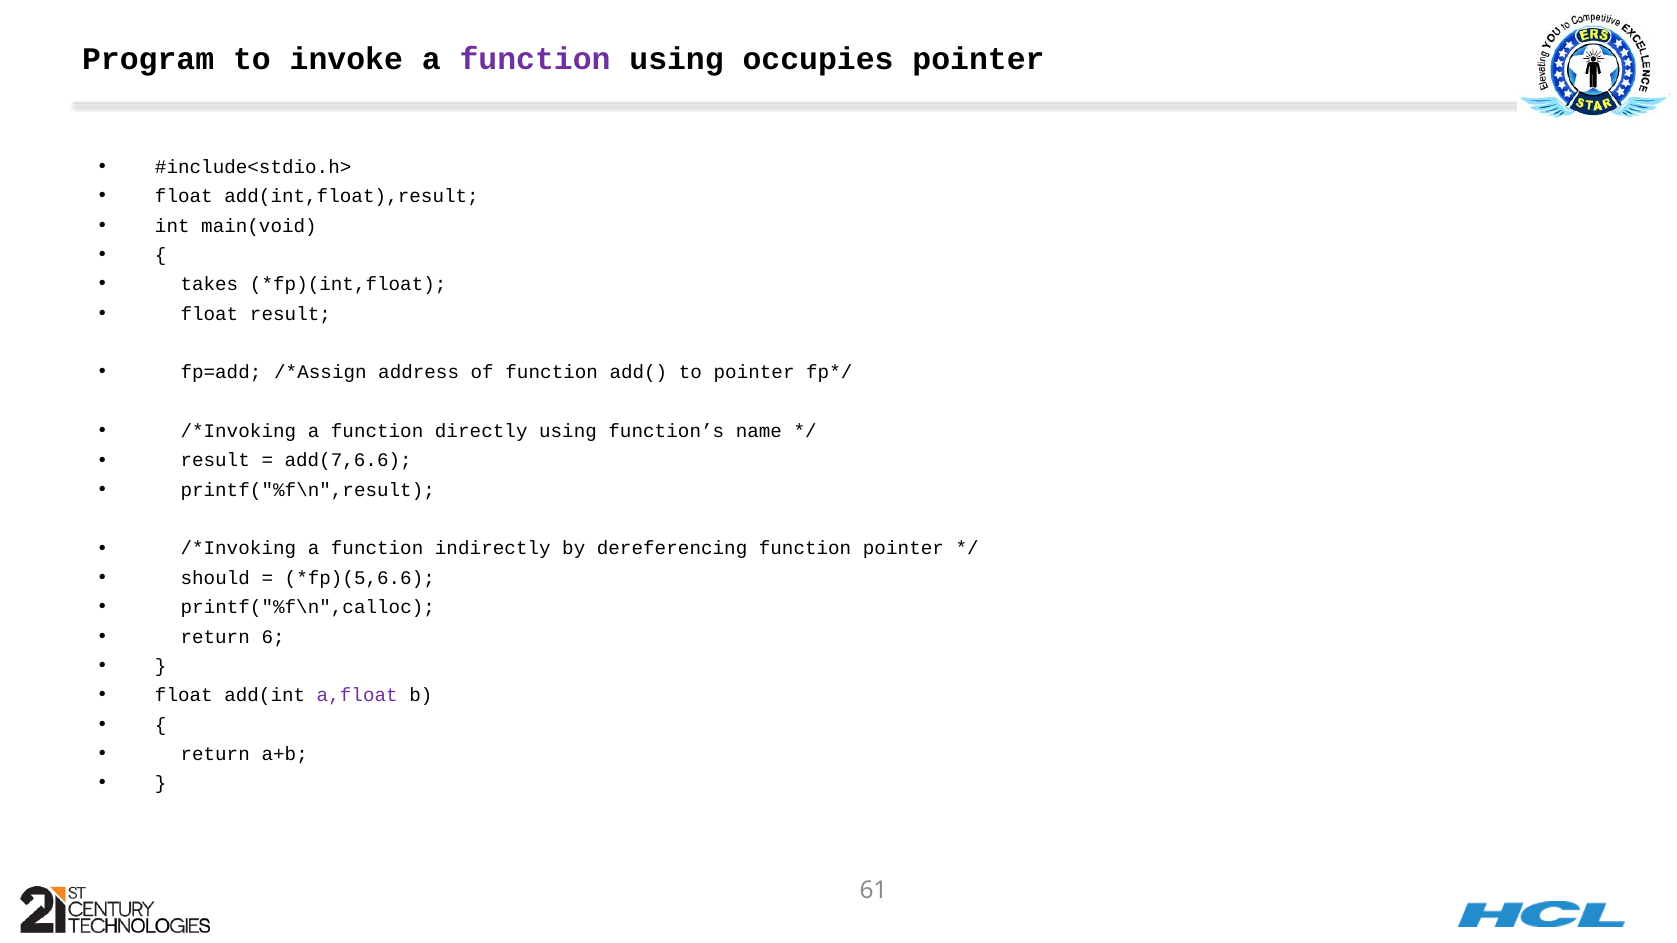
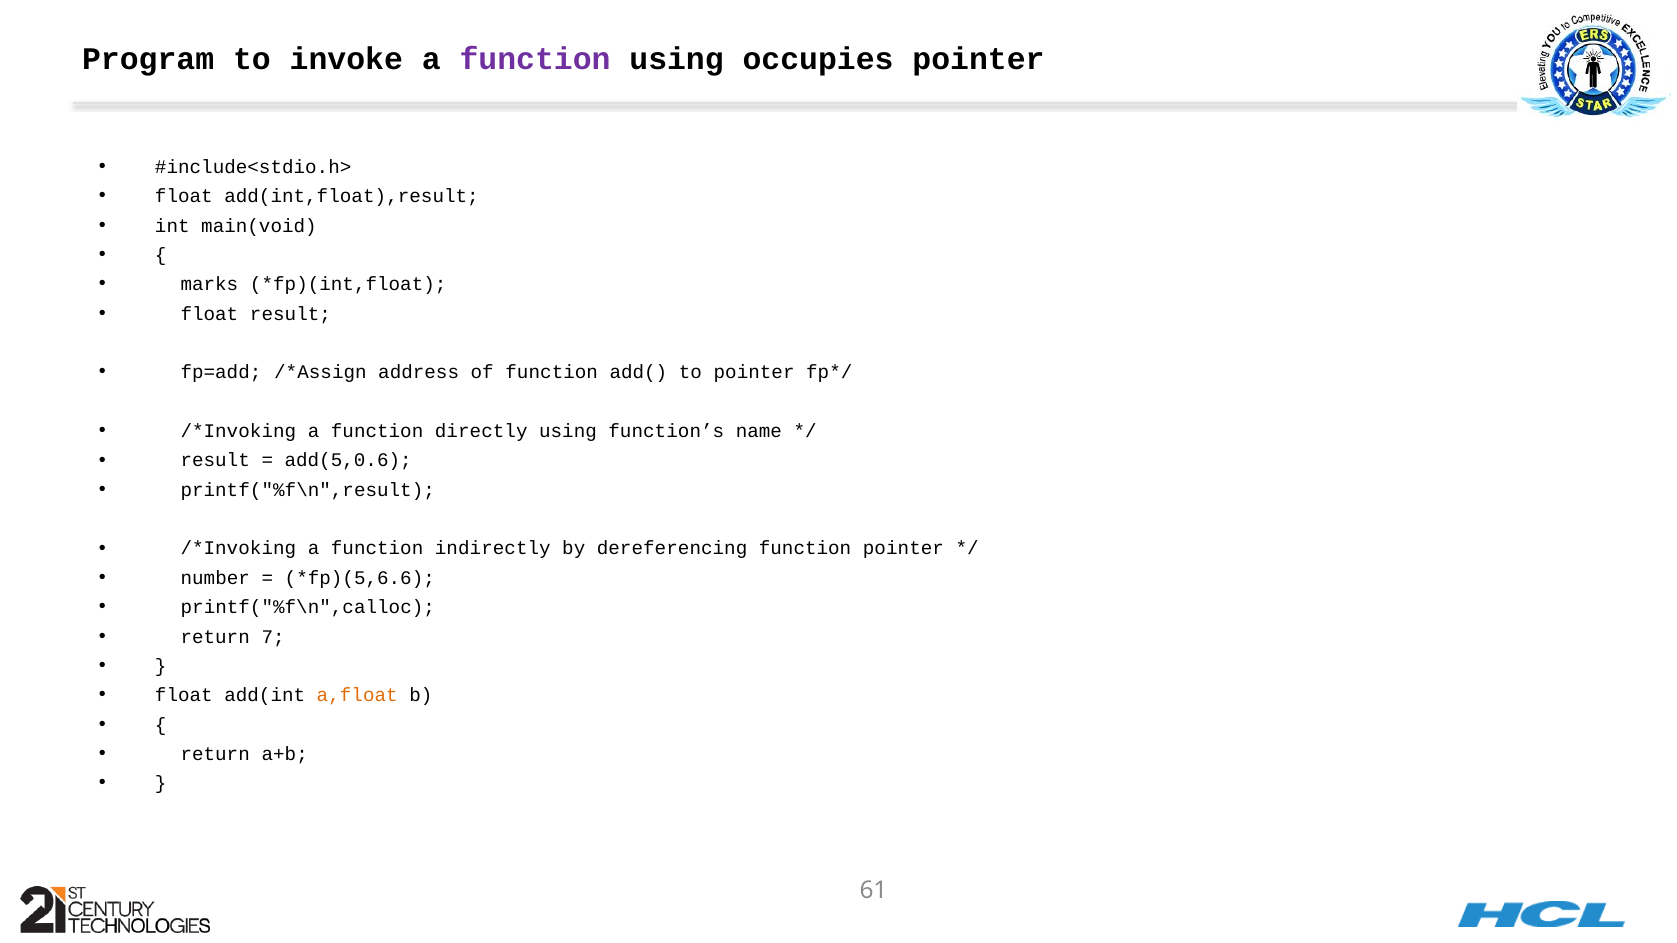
takes: takes -> marks (209, 285)
add(7,6.6: add(7,6.6 -> add(5,0.6 (348, 461)
should: should -> number (215, 578)
6: 6 -> 7 (273, 637)
a,float colour: purple -> orange (357, 696)
